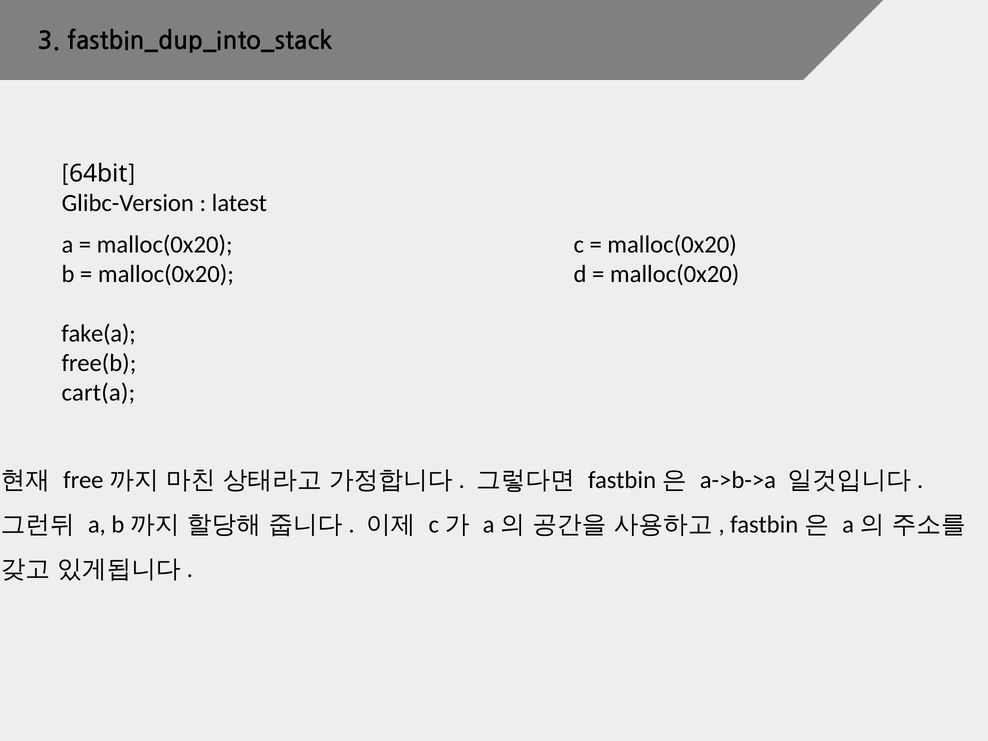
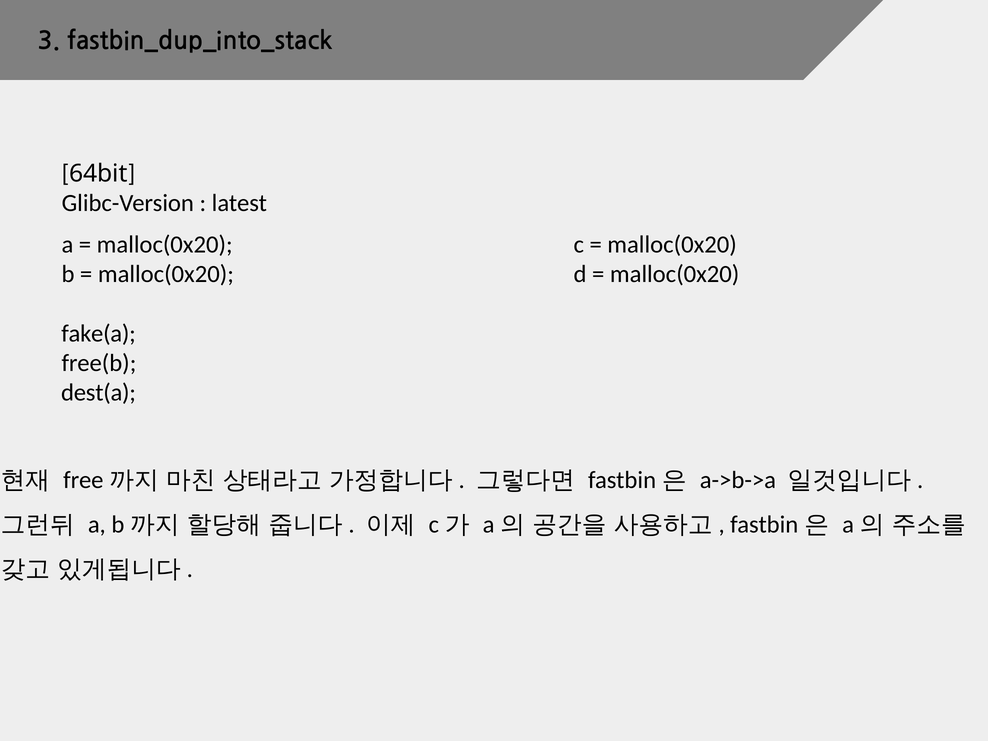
cart(a: cart(a -> dest(a (99, 393)
